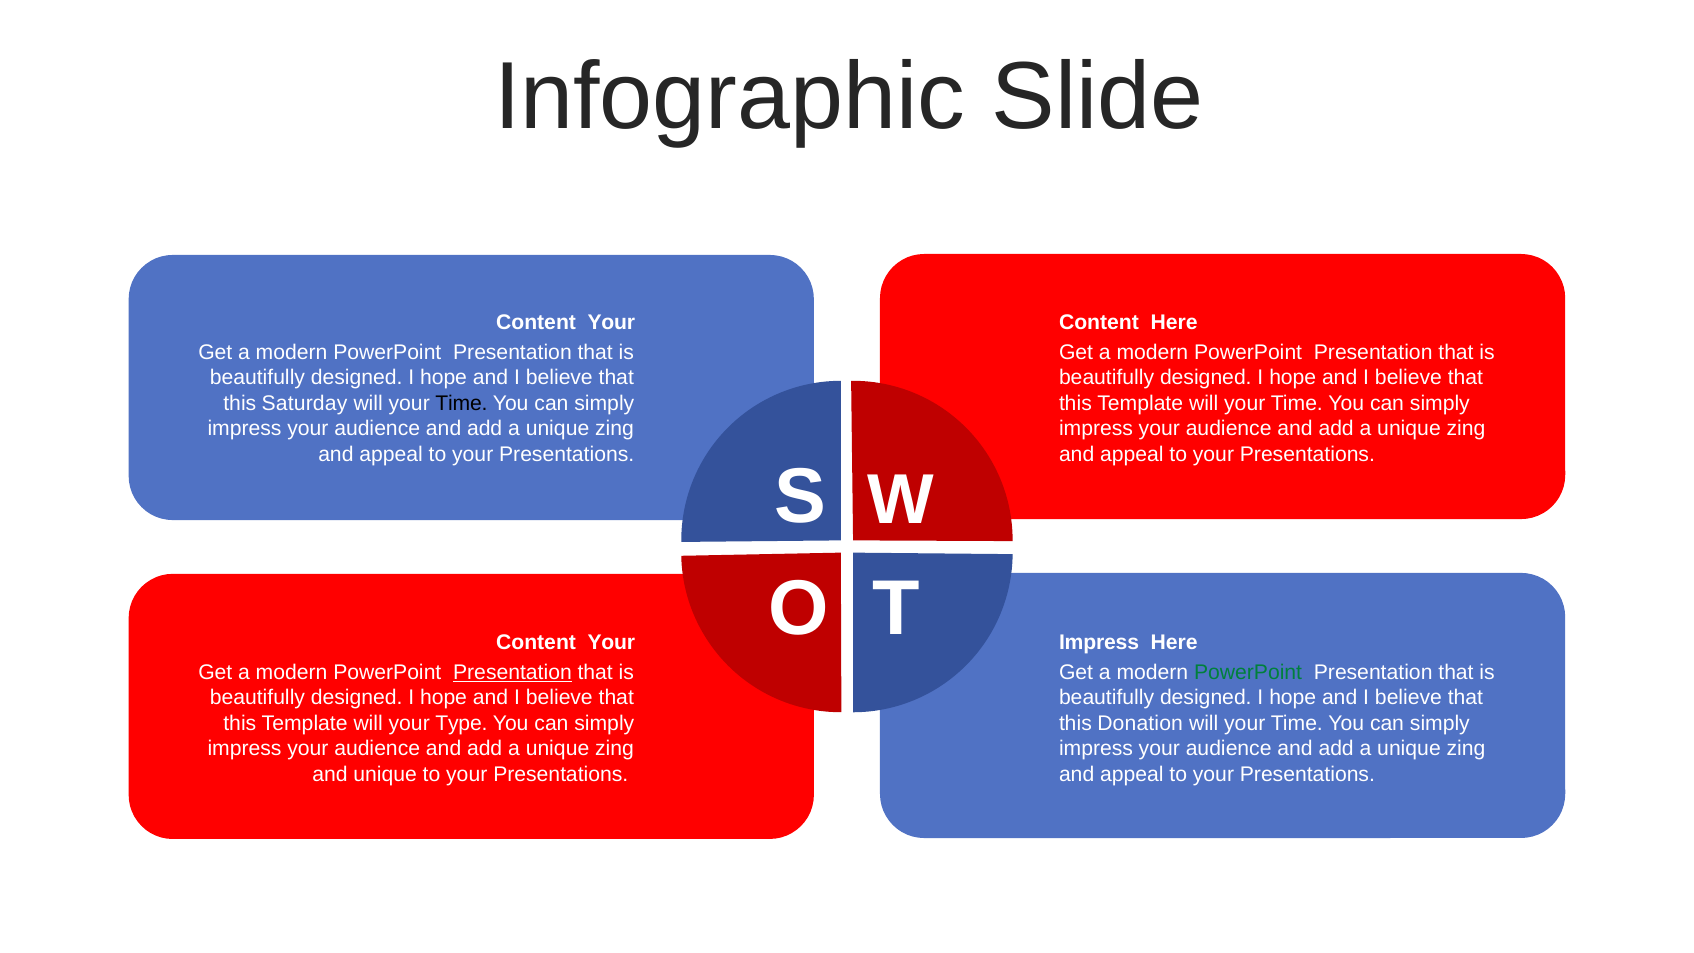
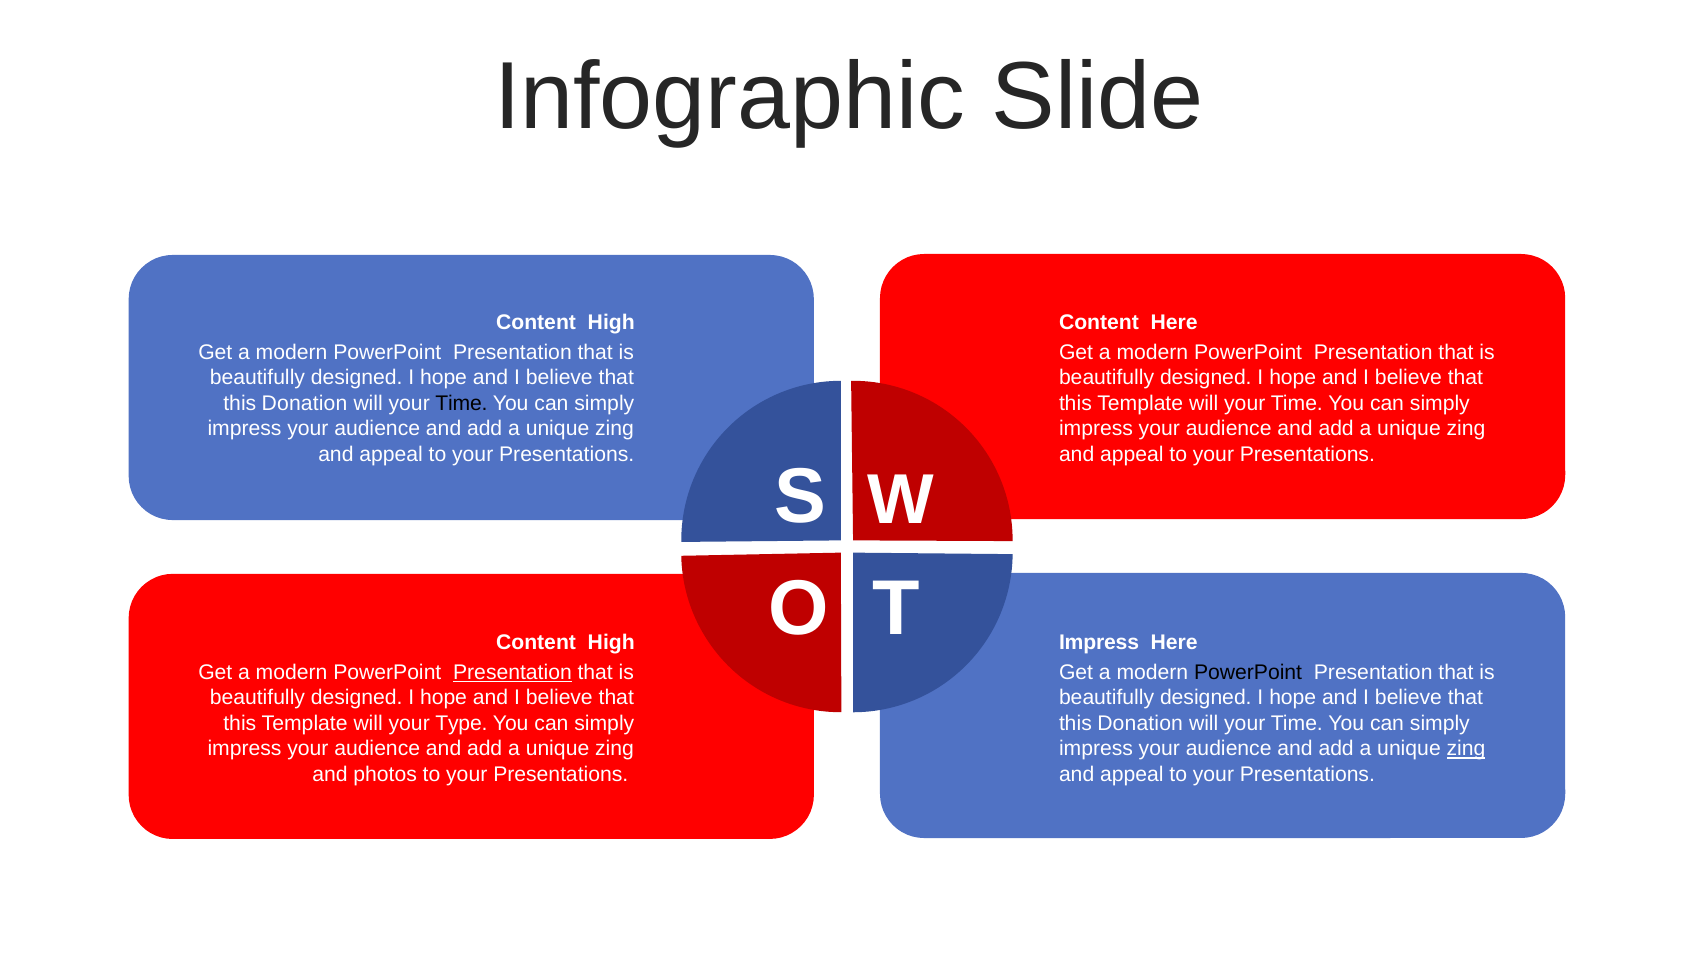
Your: Your -> High (611, 323)
Saturday: Saturday -> Donation (305, 403)
Your: Your -> High (611, 643)
PowerPoint colour: green -> black (1248, 672)
zing underline: none -> present (1466, 749)
and unique: unique -> photos (385, 774)
